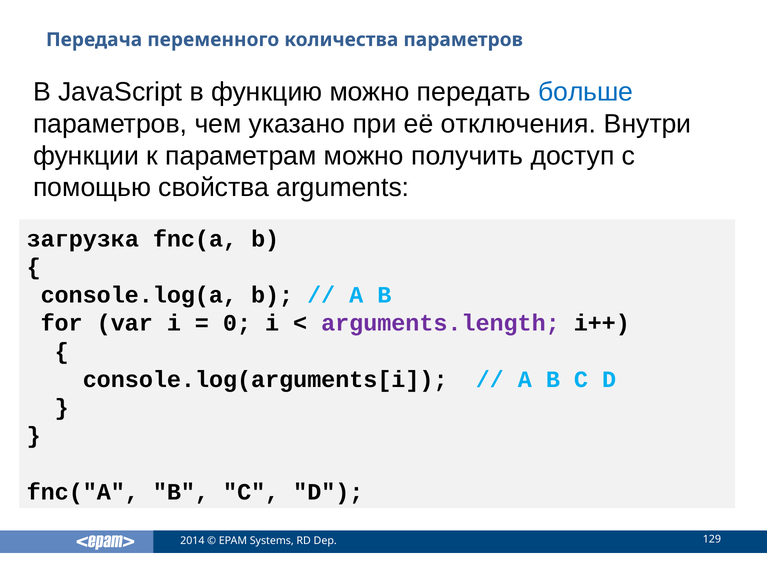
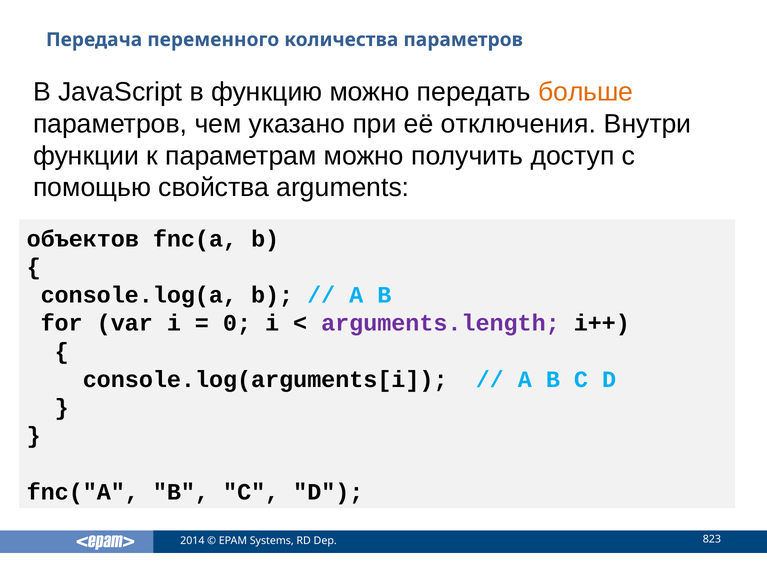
больше colour: blue -> orange (586, 92)
загрузка: загрузка -> объектов (83, 239)
129: 129 -> 823 (712, 539)
